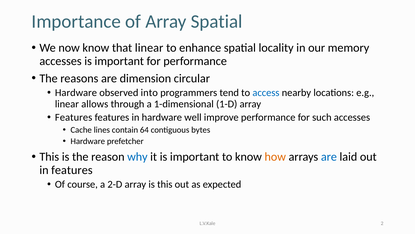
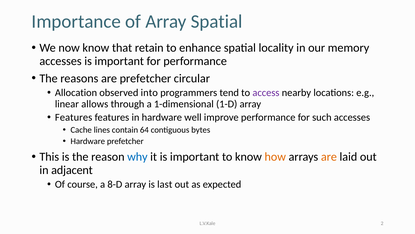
that linear: linear -> retain (149, 48)
are dimension: dimension -> prefetcher (145, 78)
Hardware: Hardware -> Allocation (76, 93)
access colour: blue -> purple (266, 93)
are colour: blue -> orange (329, 157)
in features: features -> adjacent (72, 170)
2-D: 2-D -> 8-D (115, 184)
is this: this -> last (165, 184)
